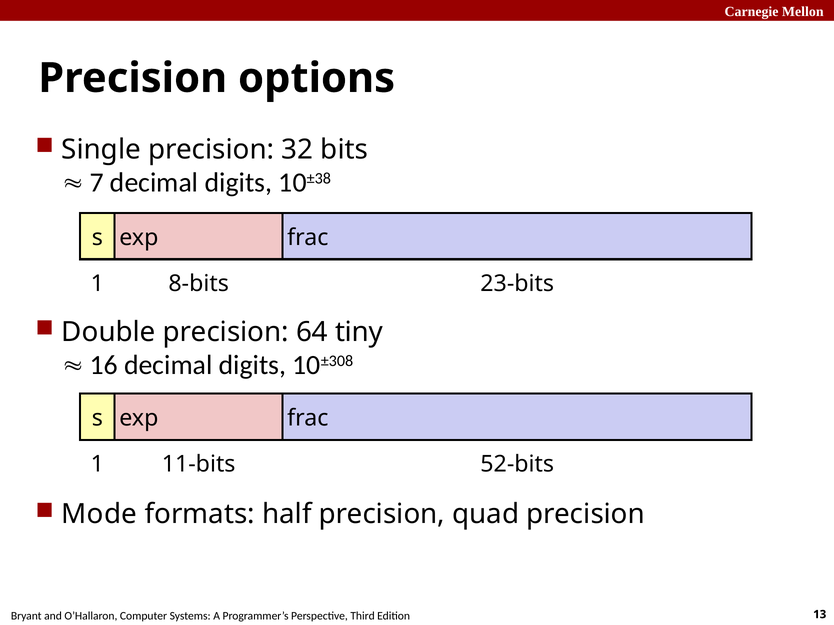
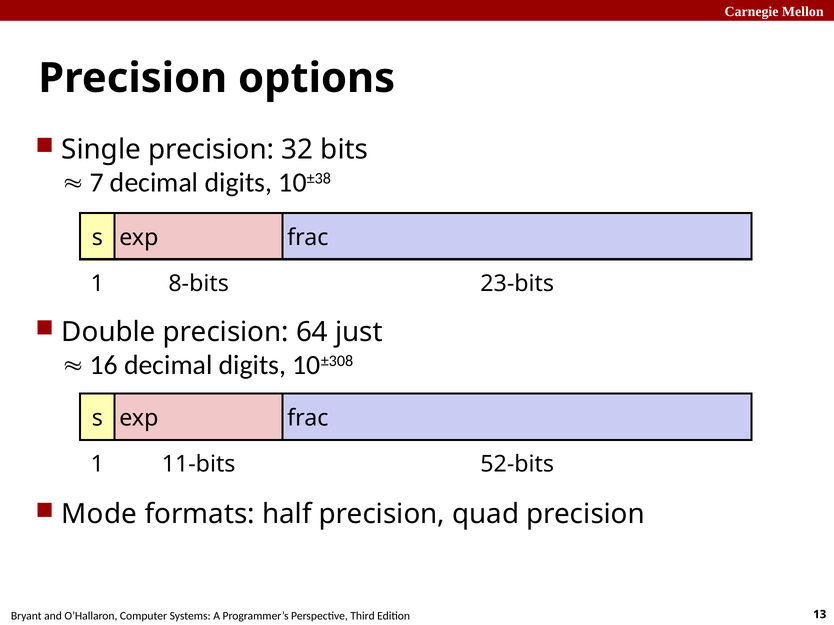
tiny: tiny -> just (359, 332)
